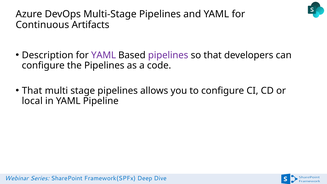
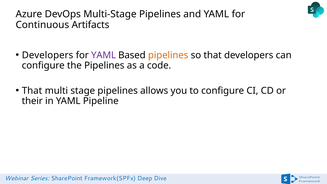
Description: Description -> Developers (48, 55)
pipelines colour: purple -> orange (168, 55)
local: local -> their (32, 101)
